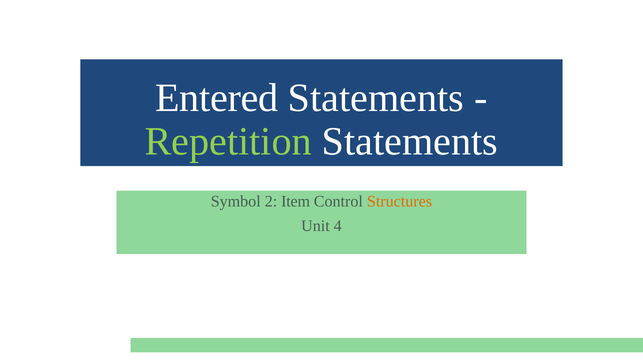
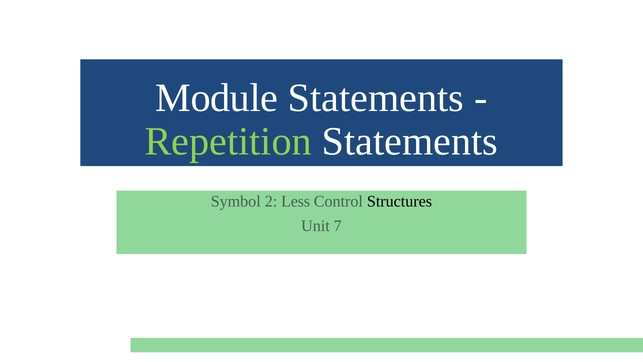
Entered: Entered -> Module (217, 98)
Item: Item -> Less (296, 201)
Structures colour: orange -> black (400, 201)
4: 4 -> 7 (338, 226)
